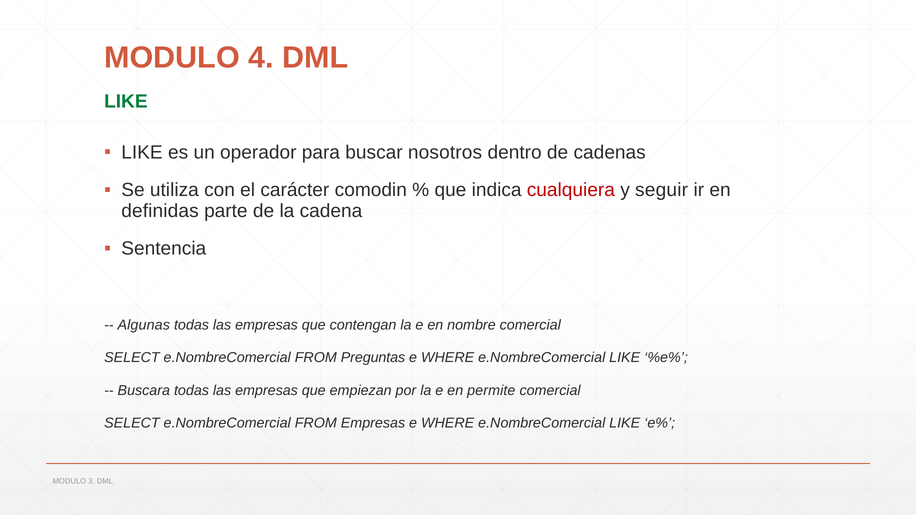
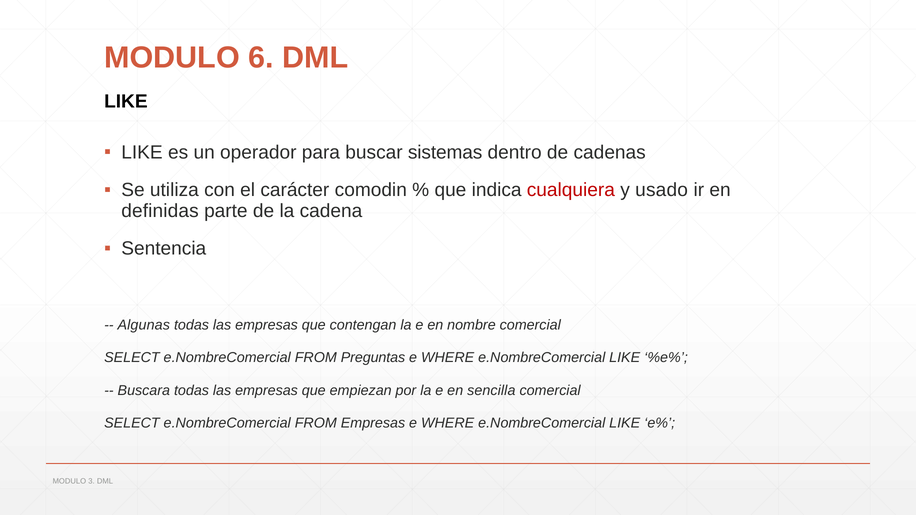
4: 4 -> 6 (261, 58)
LIKE colour: green -> black (126, 101)
nosotros: nosotros -> sistemas (445, 152)
seguir: seguir -> usado (662, 190)
permite: permite -> sencilla (491, 390)
